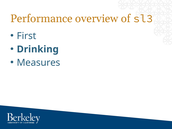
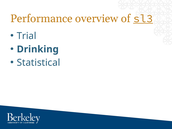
sl3 underline: none -> present (143, 19)
First: First -> Trial (27, 36)
Measures: Measures -> Statistical (38, 63)
